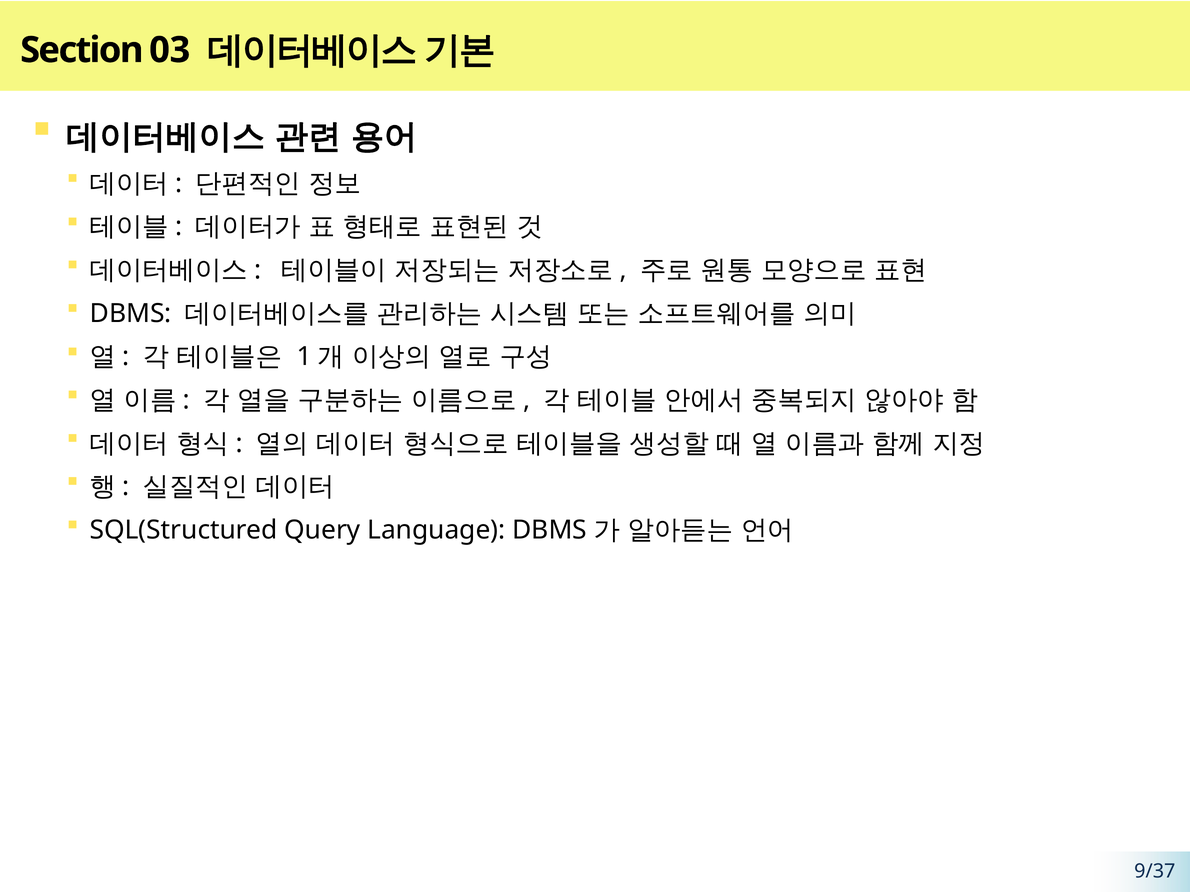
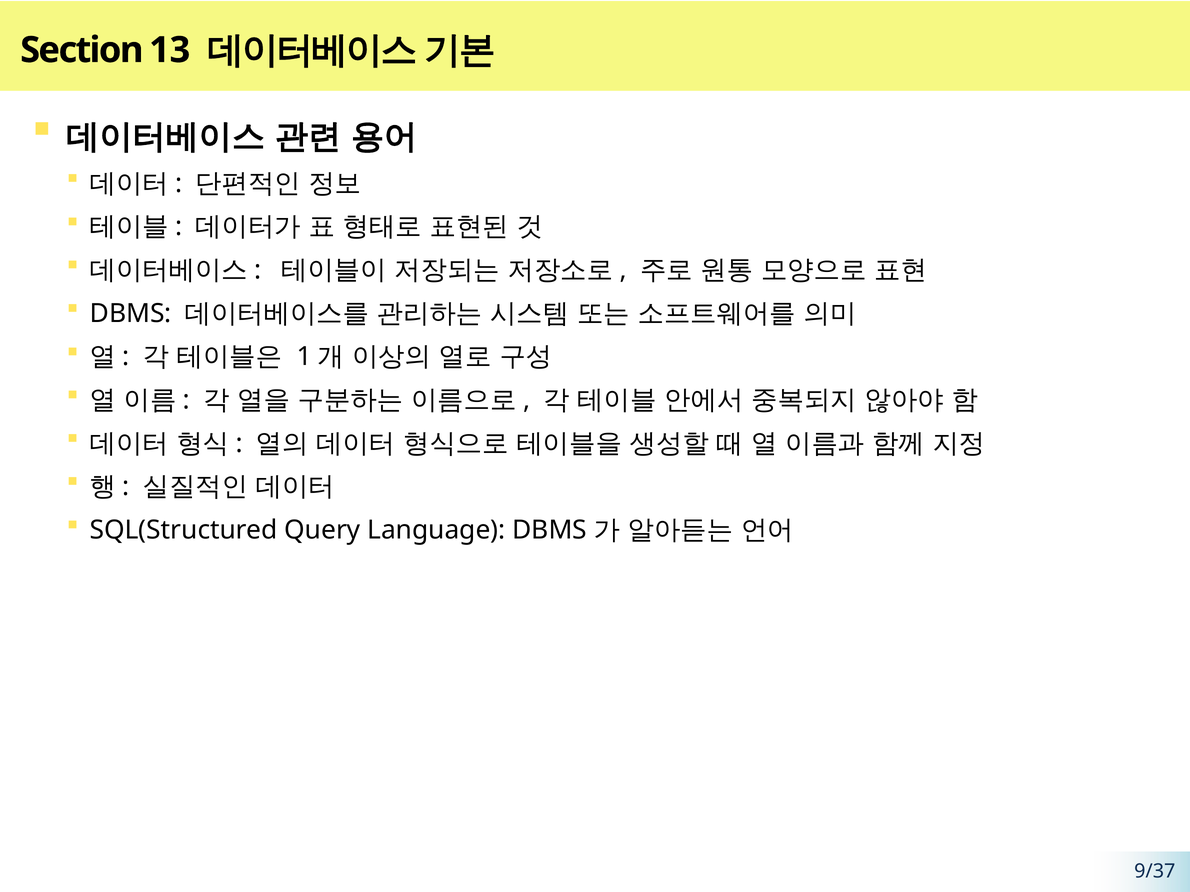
03: 03 -> 13 (170, 50)
